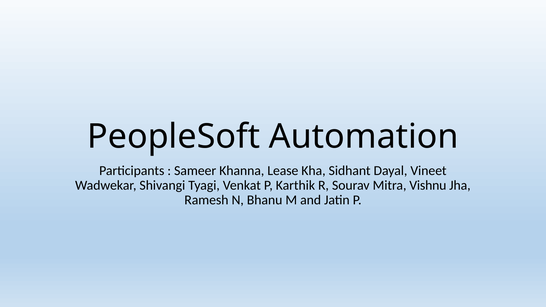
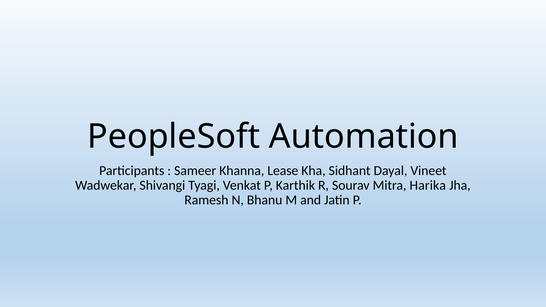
Vishnu: Vishnu -> Harika (428, 185)
